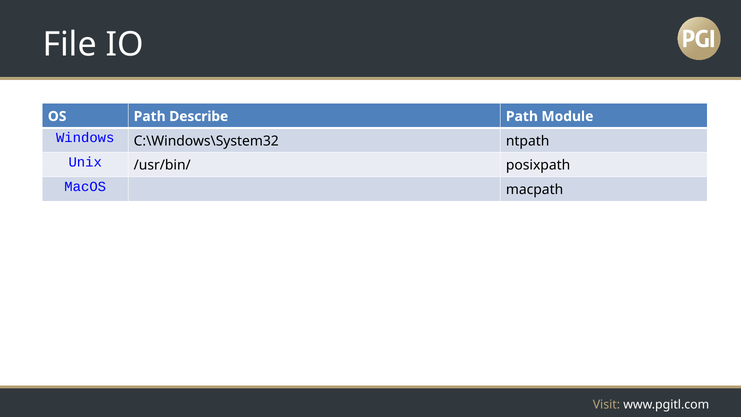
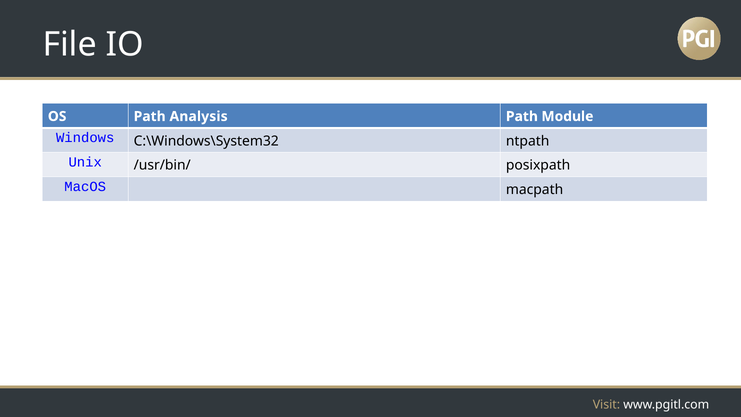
Describe: Describe -> Analysis (199, 116)
